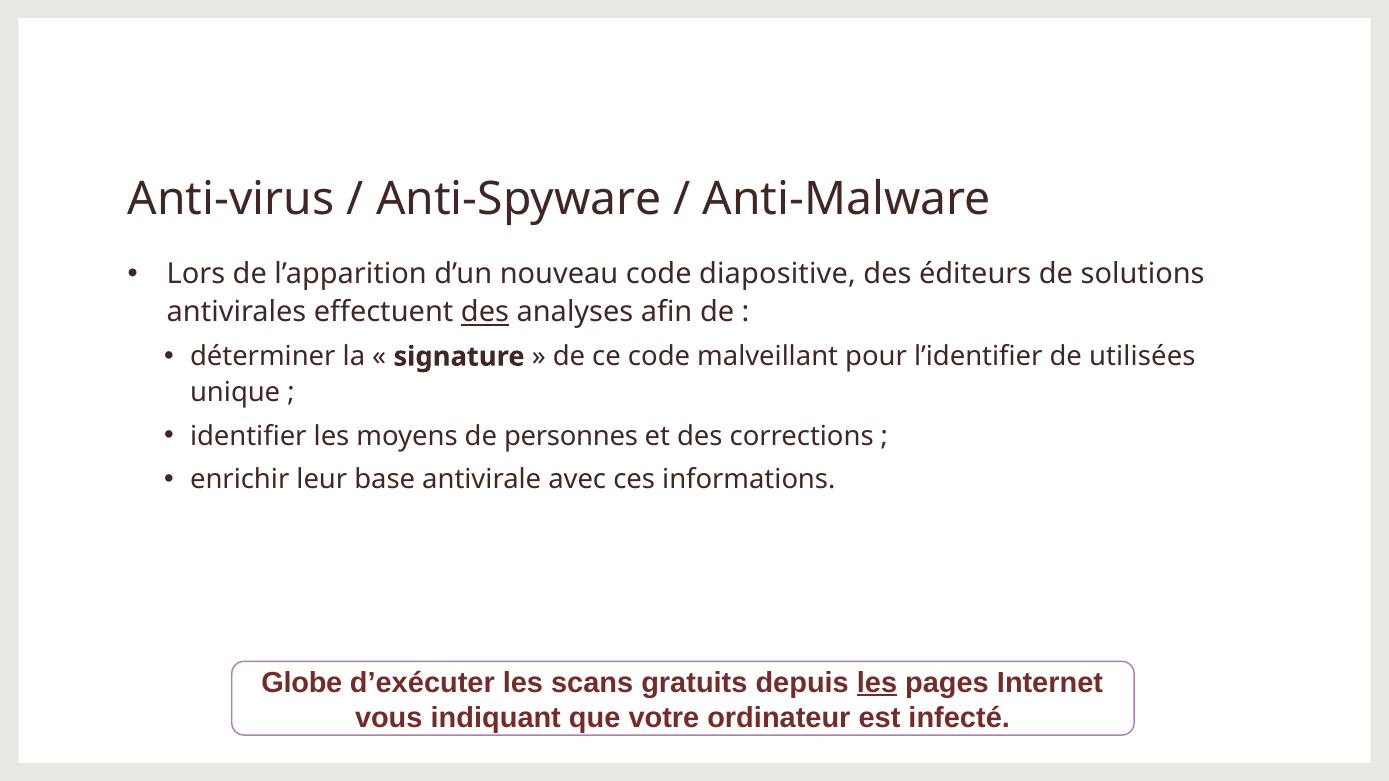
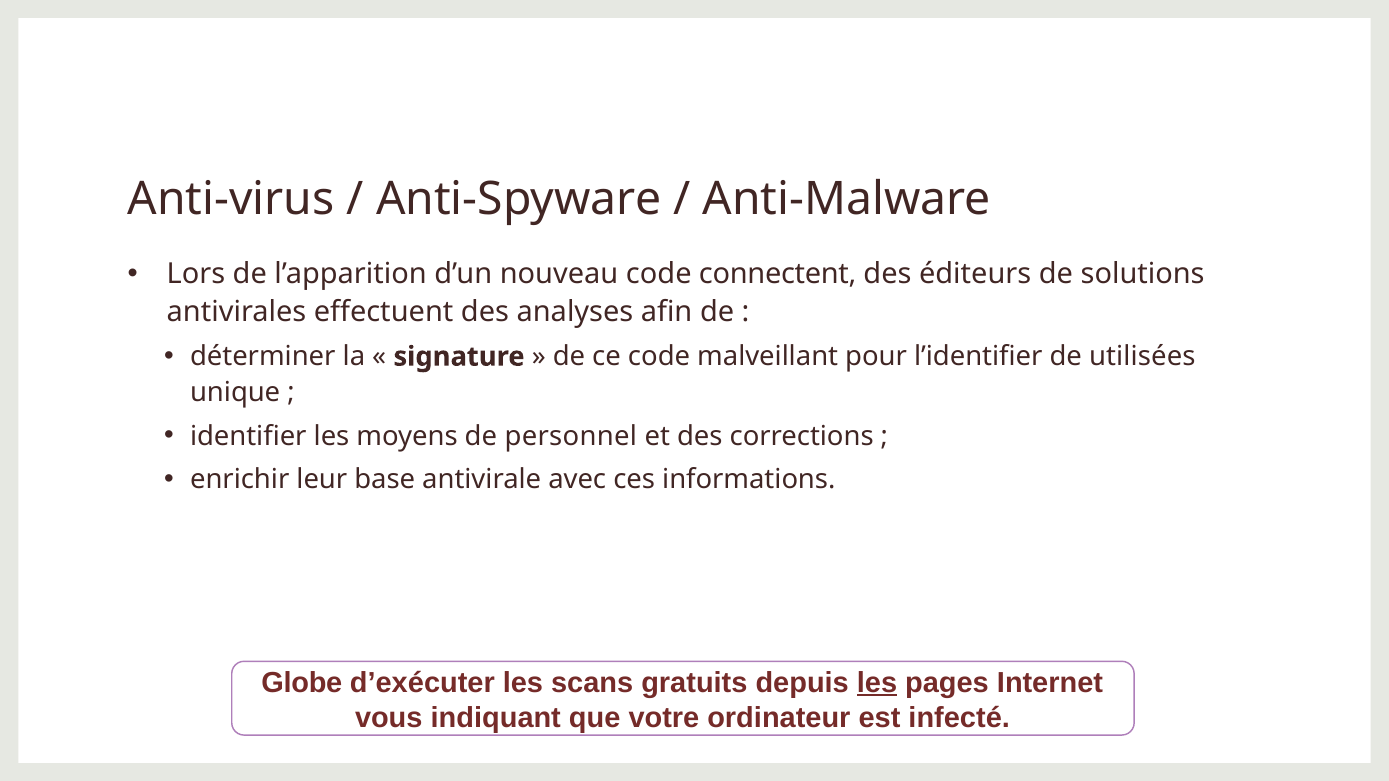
diapositive: diapositive -> connectent (778, 274)
des underline: present -> none (485, 313)
personnes: personnes -> personnel (571, 437)
